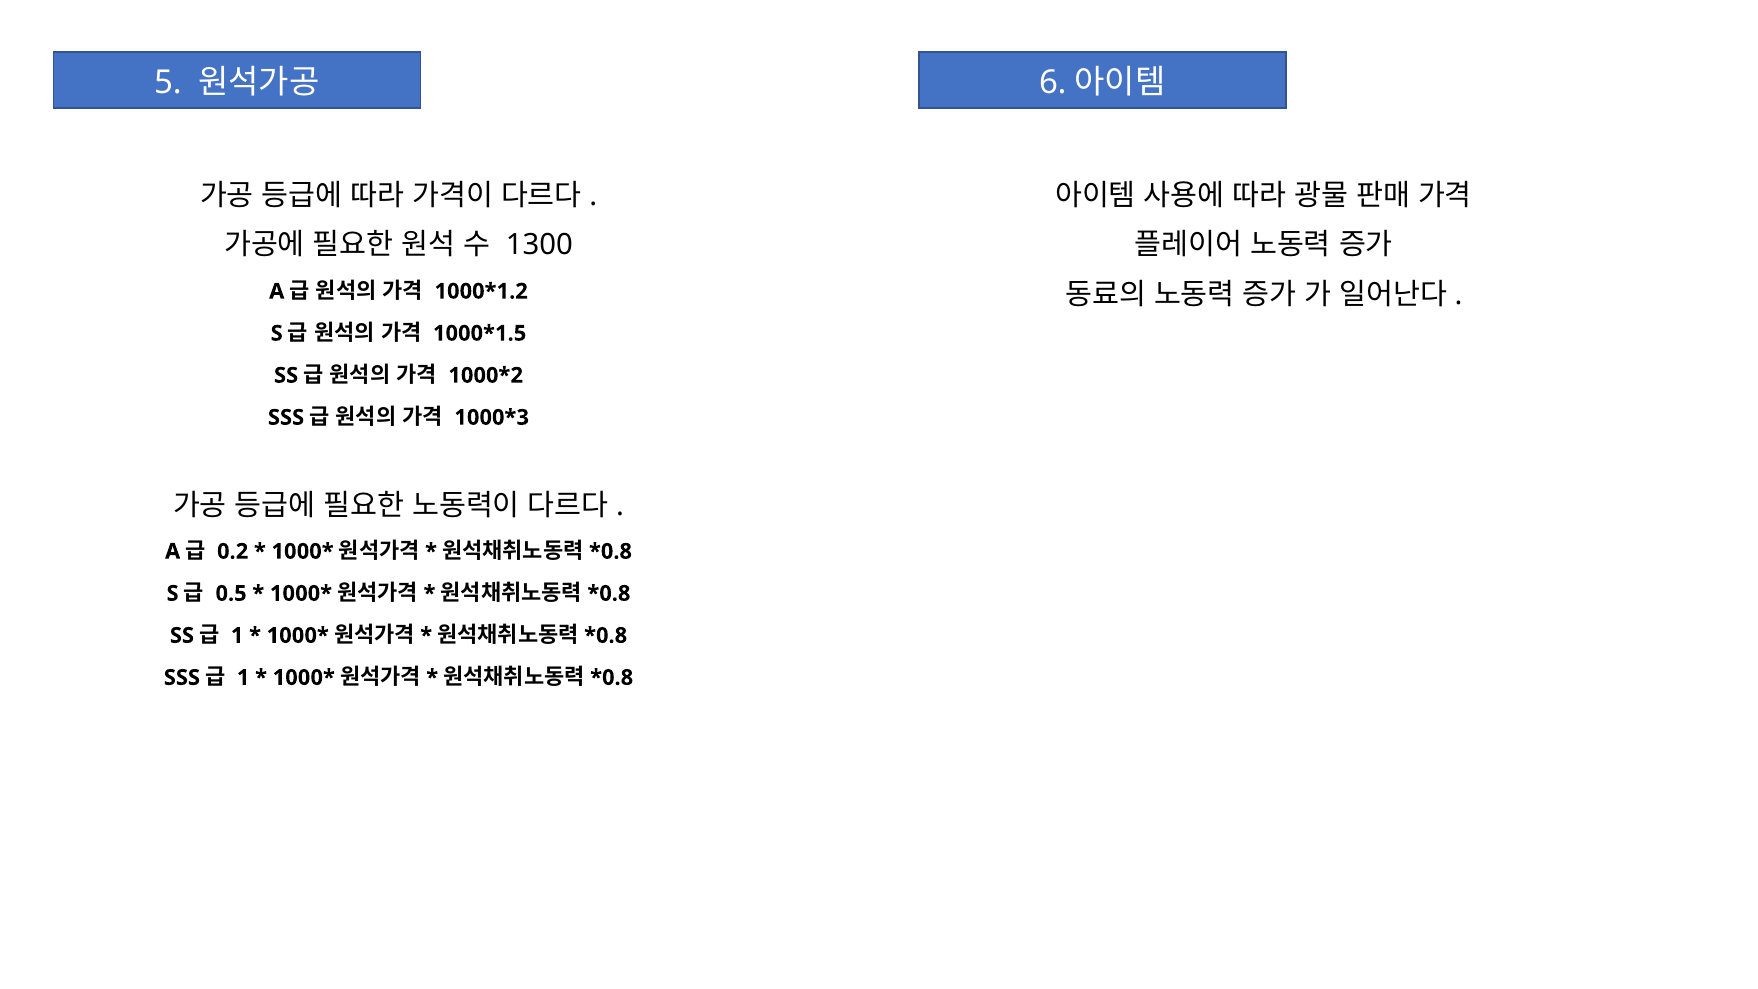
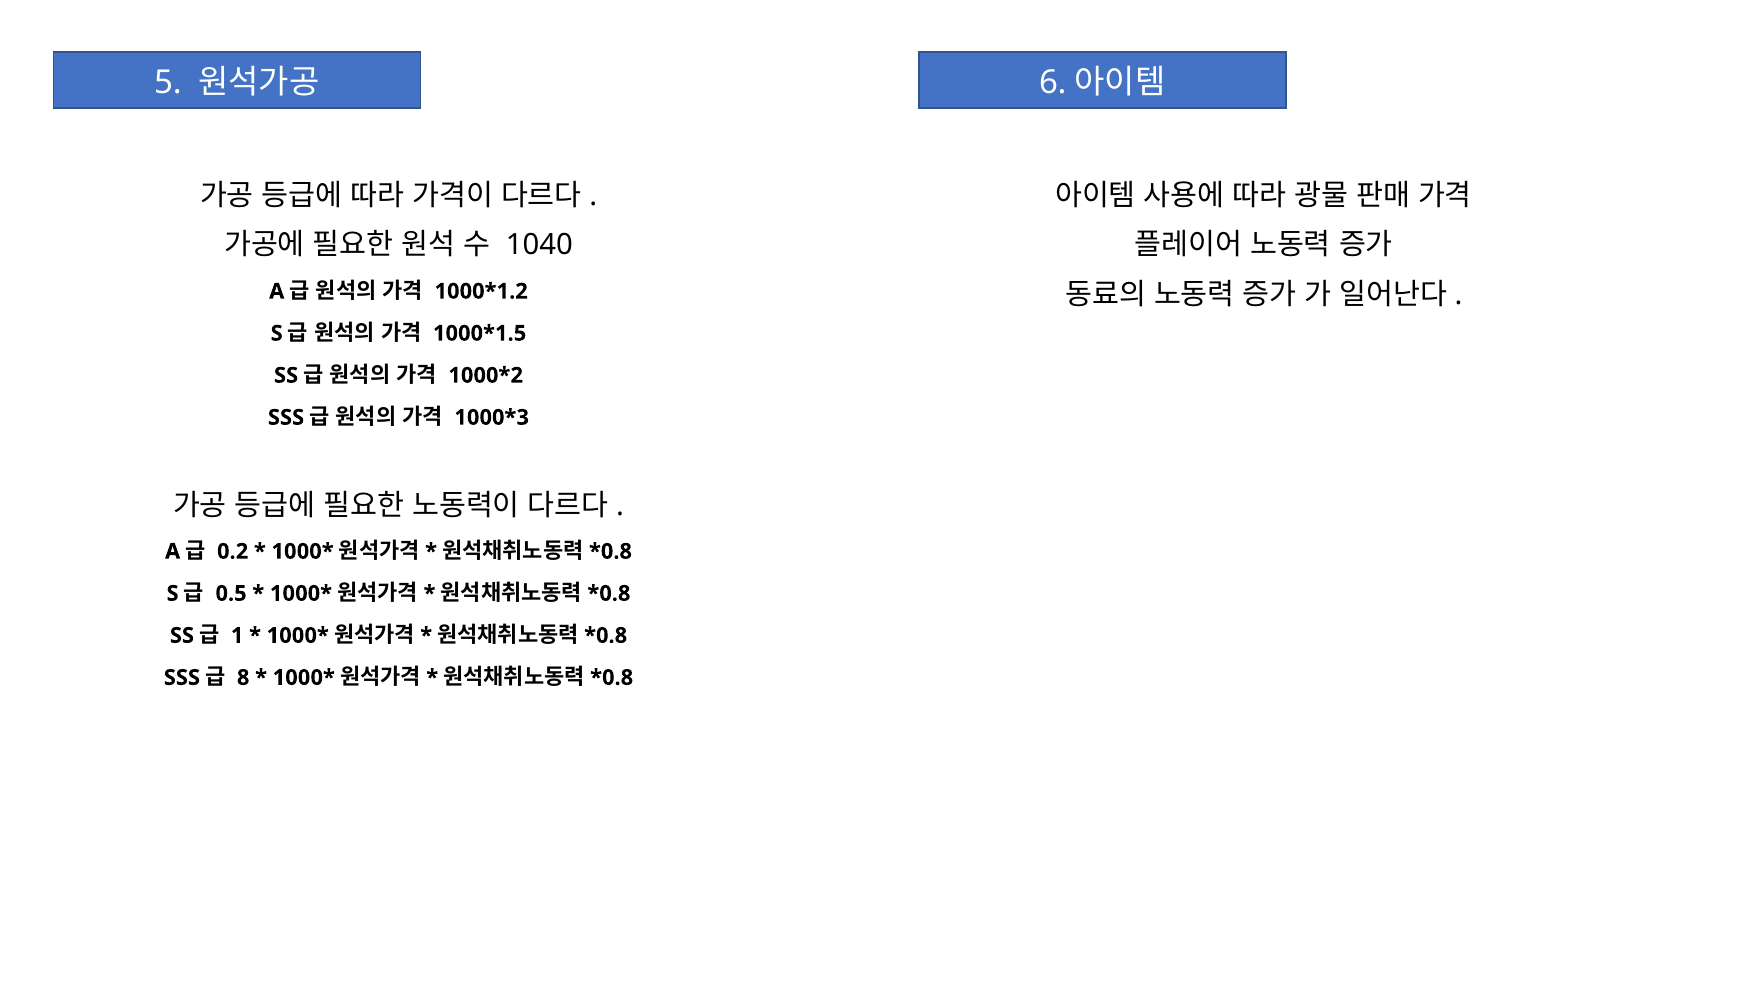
1300: 1300 -> 1040 (539, 245)
1: 1 -> 8 (243, 678)
